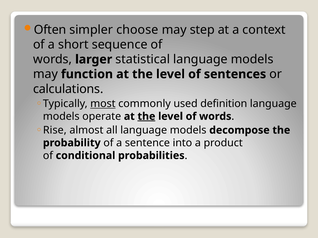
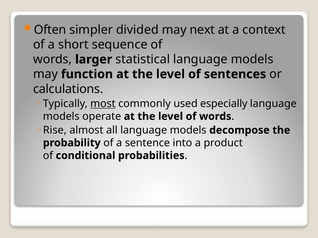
choose: choose -> divided (137, 30)
step: step -> next (202, 30)
definition: definition -> especially (224, 104)
the underline: present -> none (146, 117)
